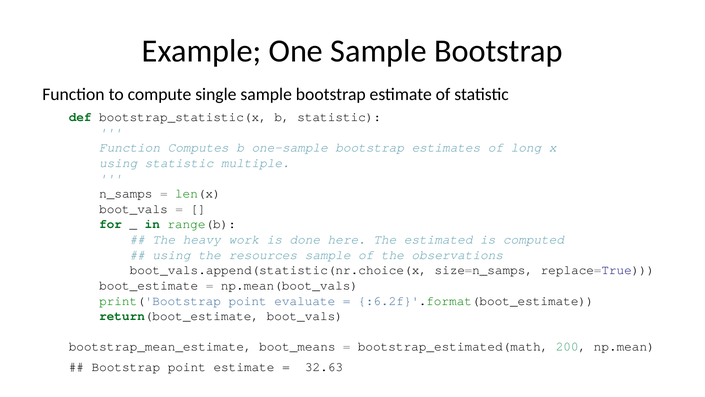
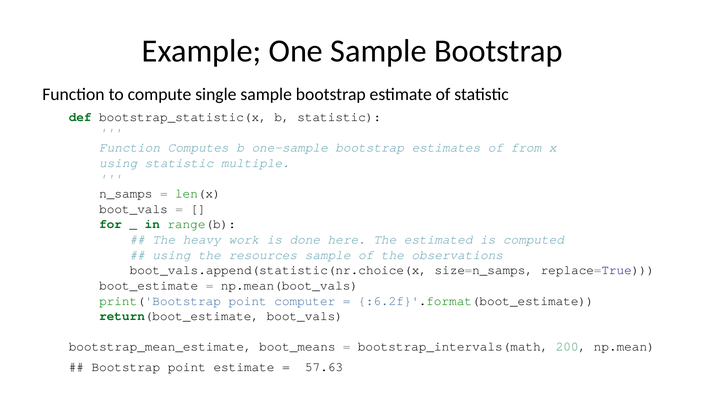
long: long -> from (526, 148)
evaluate: evaluate -> computer (305, 300)
bootstrap_estimated(math: bootstrap_estimated(math -> bootstrap_intervals(math (453, 346)
32.63: 32.63 -> 57.63 (324, 367)
